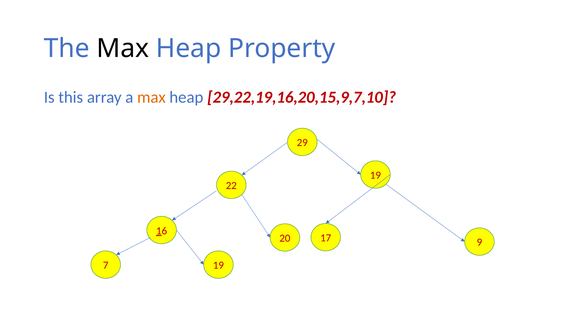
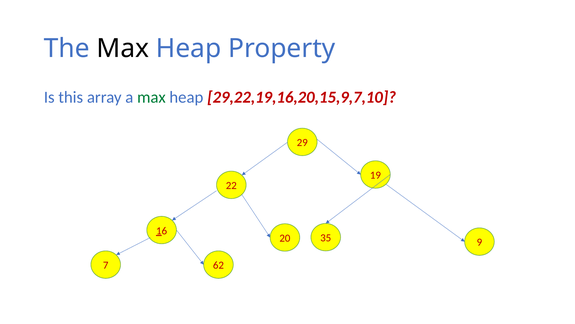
max colour: orange -> green (151, 97)
17: 17 -> 35 (326, 237)
7 19: 19 -> 62 (218, 265)
